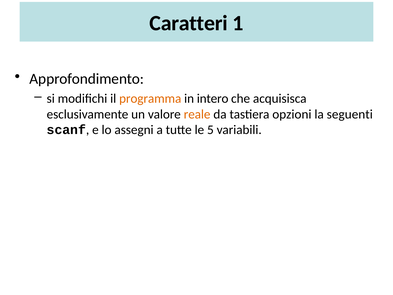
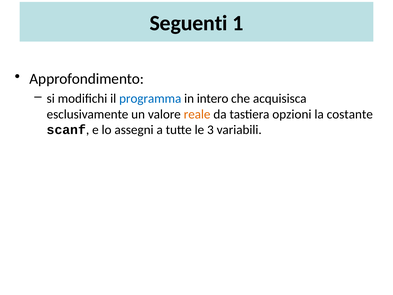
Caratteri: Caratteri -> Seguenti (189, 23)
programma colour: orange -> blue (150, 98)
seguenti: seguenti -> costante (350, 114)
5: 5 -> 3 (210, 130)
